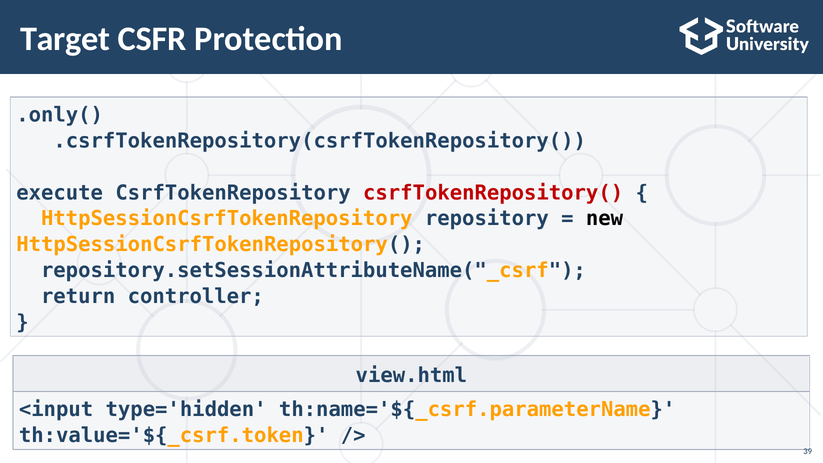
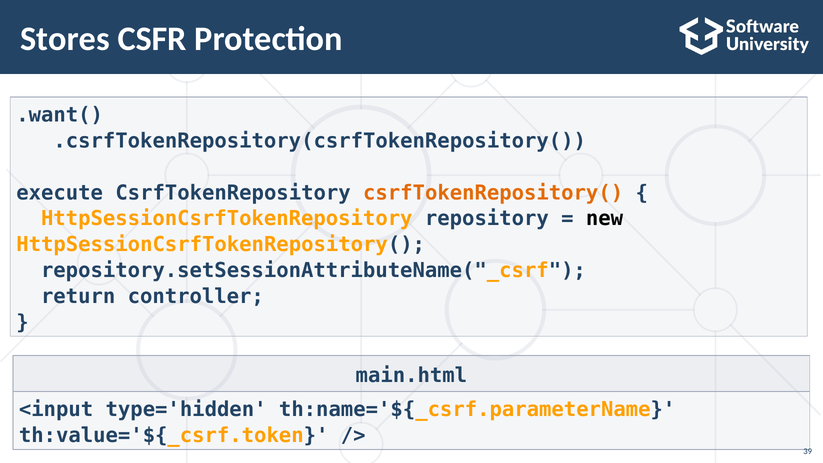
Target: Target -> Stores (65, 39)
.only(: .only( -> .want( (60, 115)
csrfTokenRepository( colour: red -> orange (493, 193)
view.html: view.html -> main.html (411, 375)
